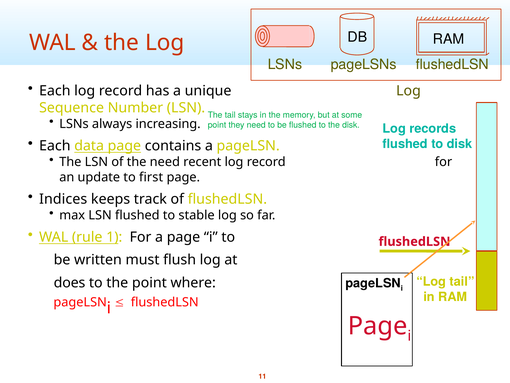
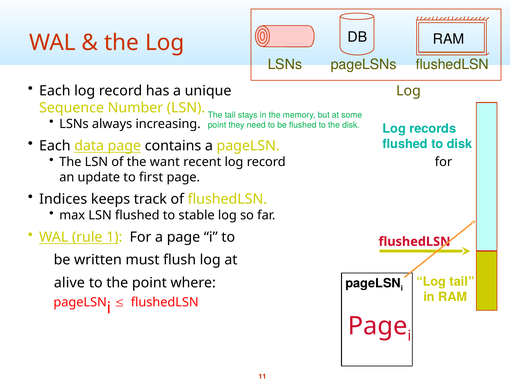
the need: need -> want (165, 162)
does: does -> alive (69, 282)
